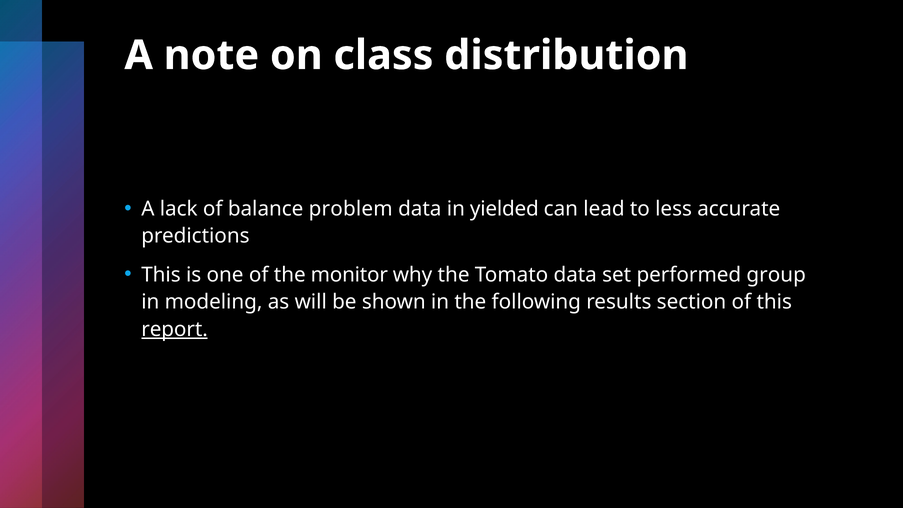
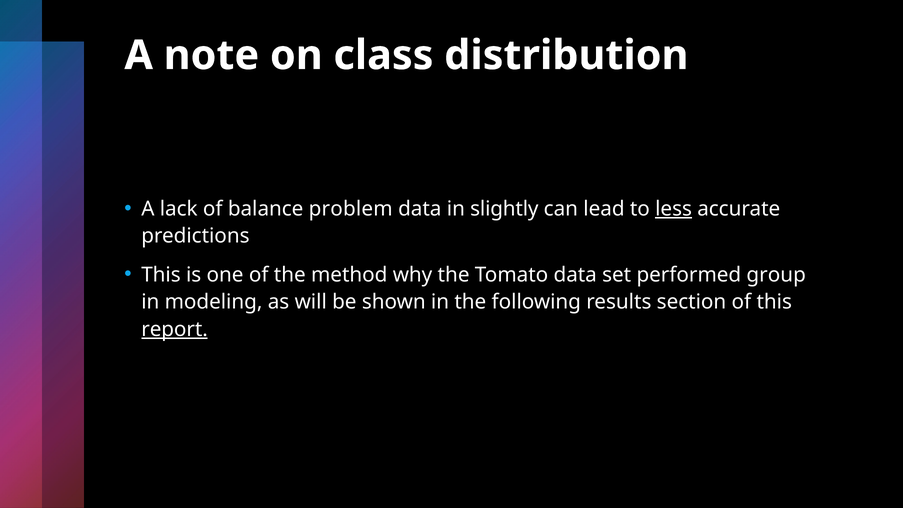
yielded: yielded -> slightly (504, 209)
less underline: none -> present (674, 209)
monitor: monitor -> method (349, 275)
